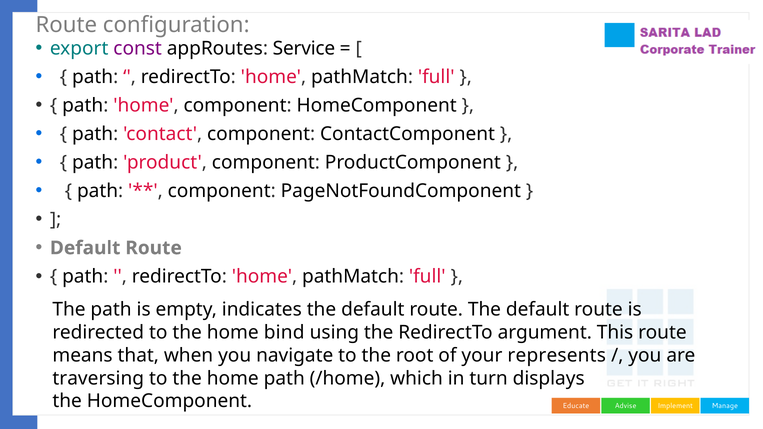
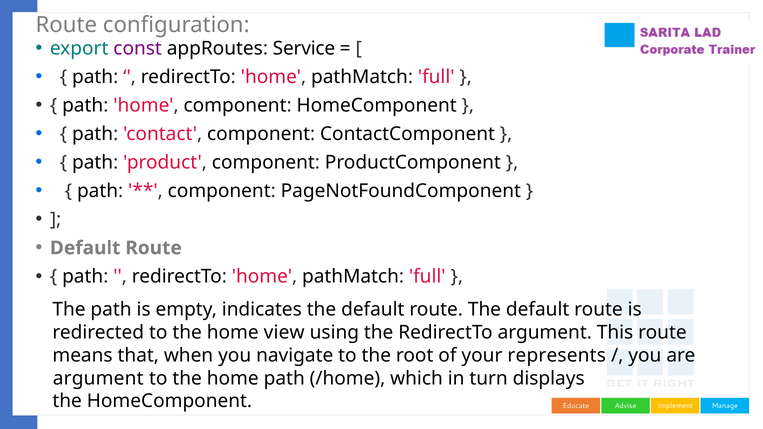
bind: bind -> view (284, 333)
traversing: traversing -> argument (98, 378)
